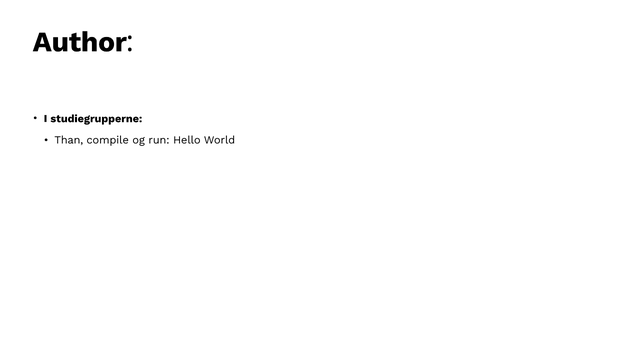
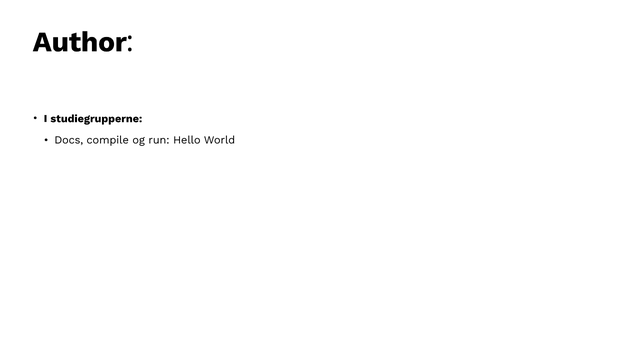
Than: Than -> Docs (69, 140)
